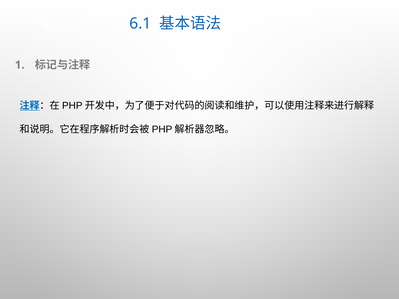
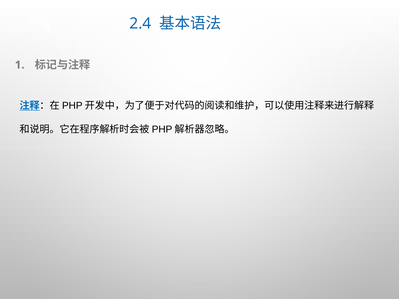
6.1: 6.1 -> 2.4 (140, 24)
